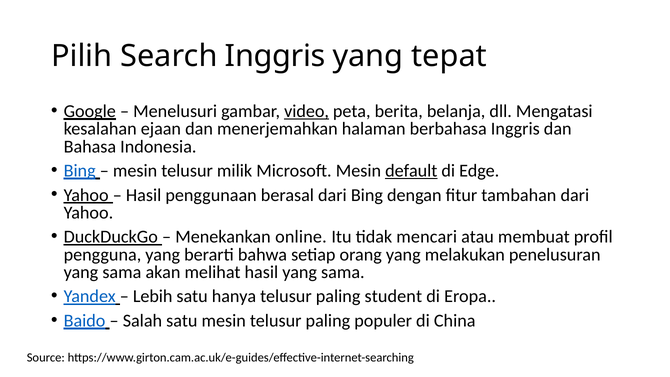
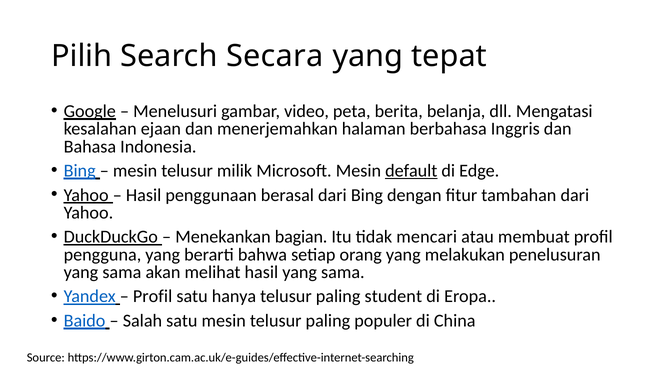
Search Inggris: Inggris -> Secara (275, 56)
video underline: present -> none (307, 111)
online: online -> bagian (301, 237)
Lebih: Lebih -> Profil (153, 296)
